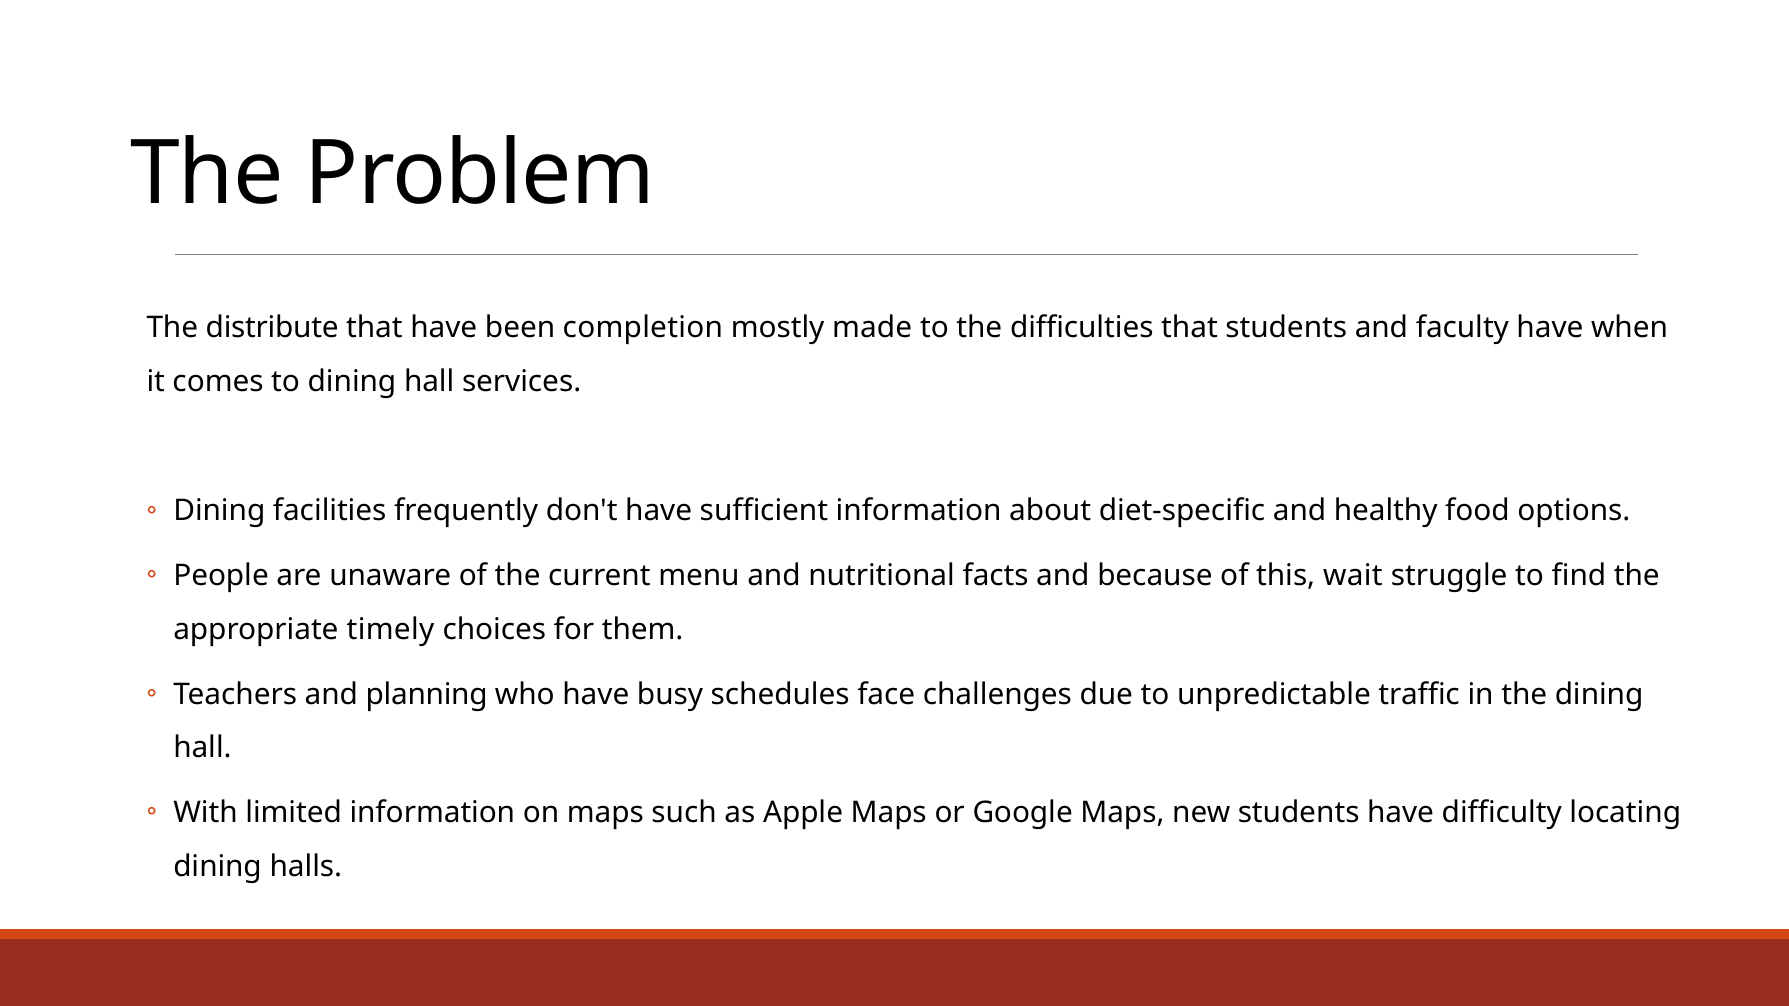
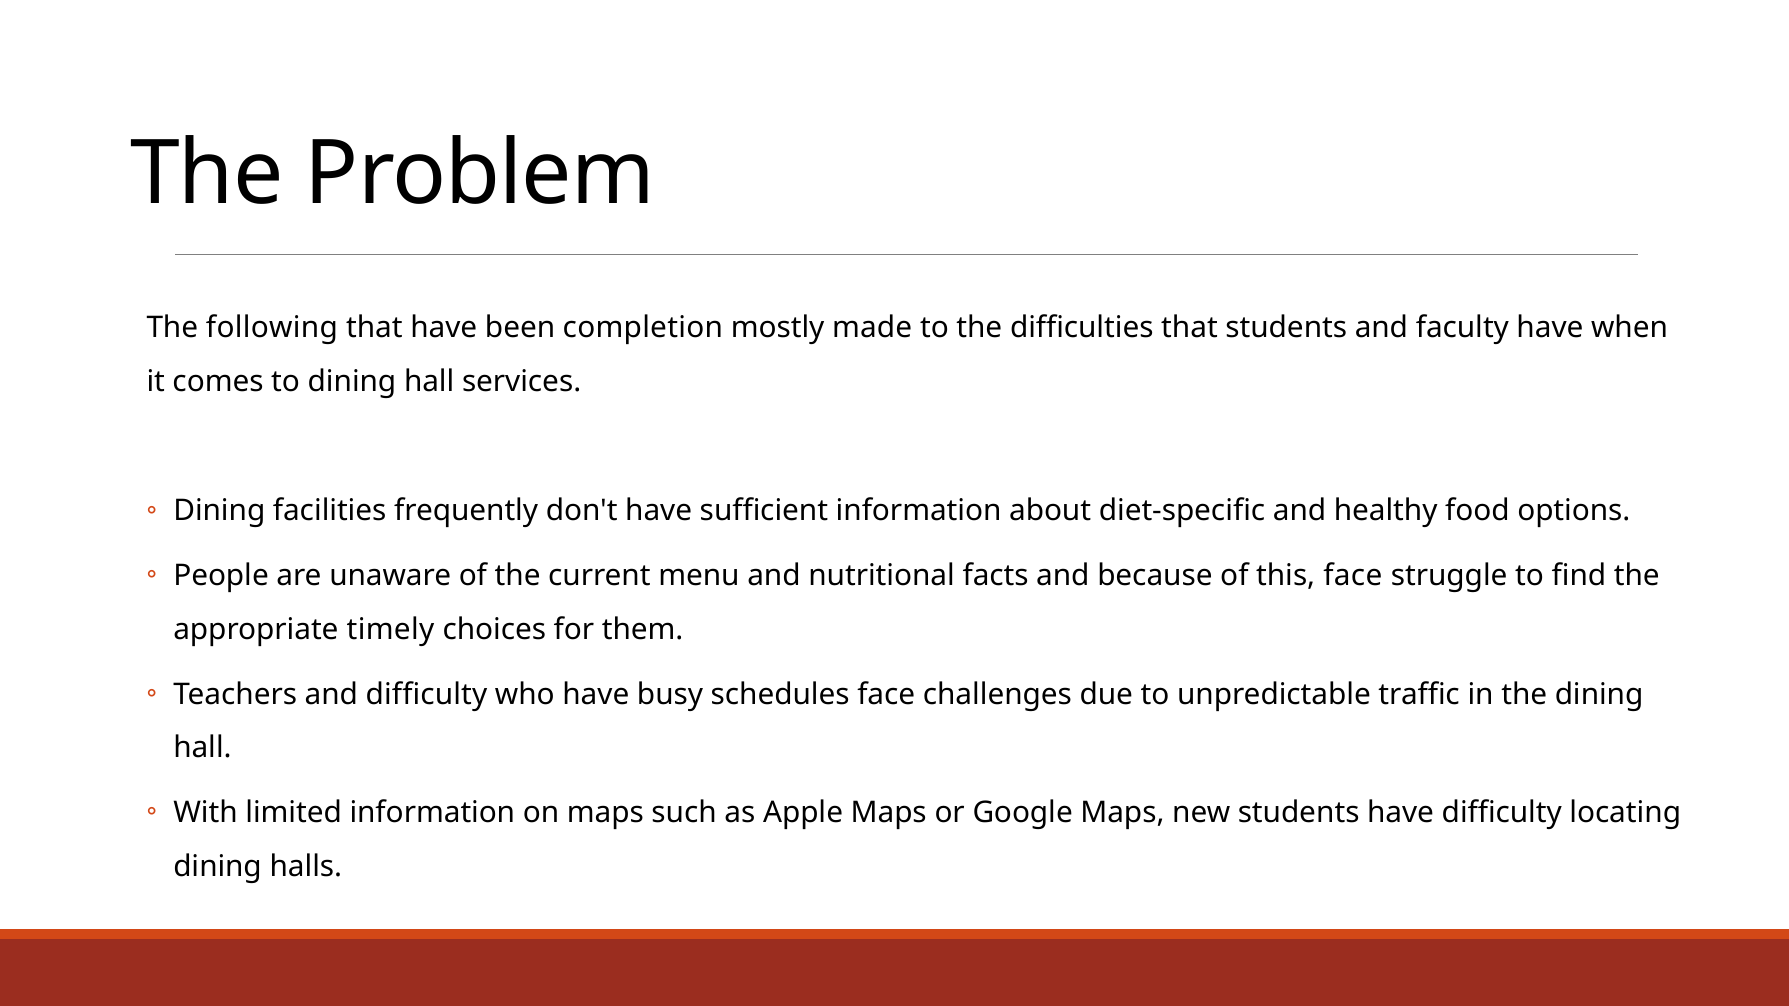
distribute: distribute -> following (272, 328)
this wait: wait -> face (1353, 576)
and planning: planning -> difficulty (426, 695)
